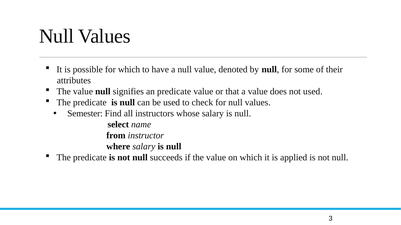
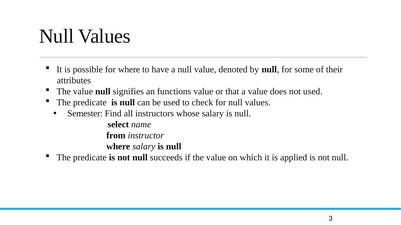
for which: which -> where (129, 70)
an predicate: predicate -> functions (174, 92)
